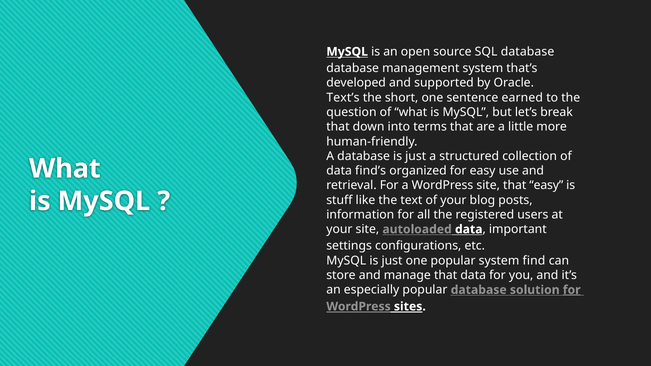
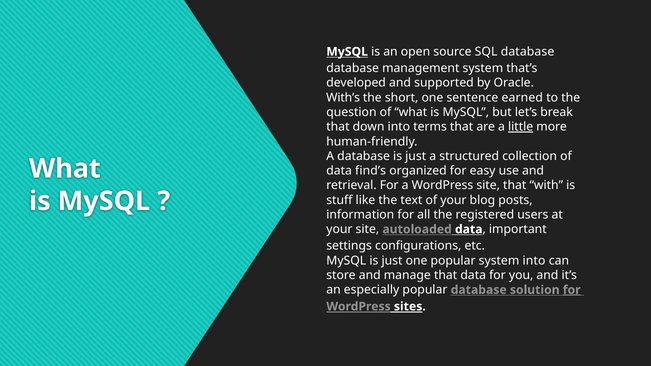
Text’s: Text’s -> With’s (343, 98)
little underline: none -> present (521, 127)
that easy: easy -> with (546, 186)
system find: find -> into (534, 261)
